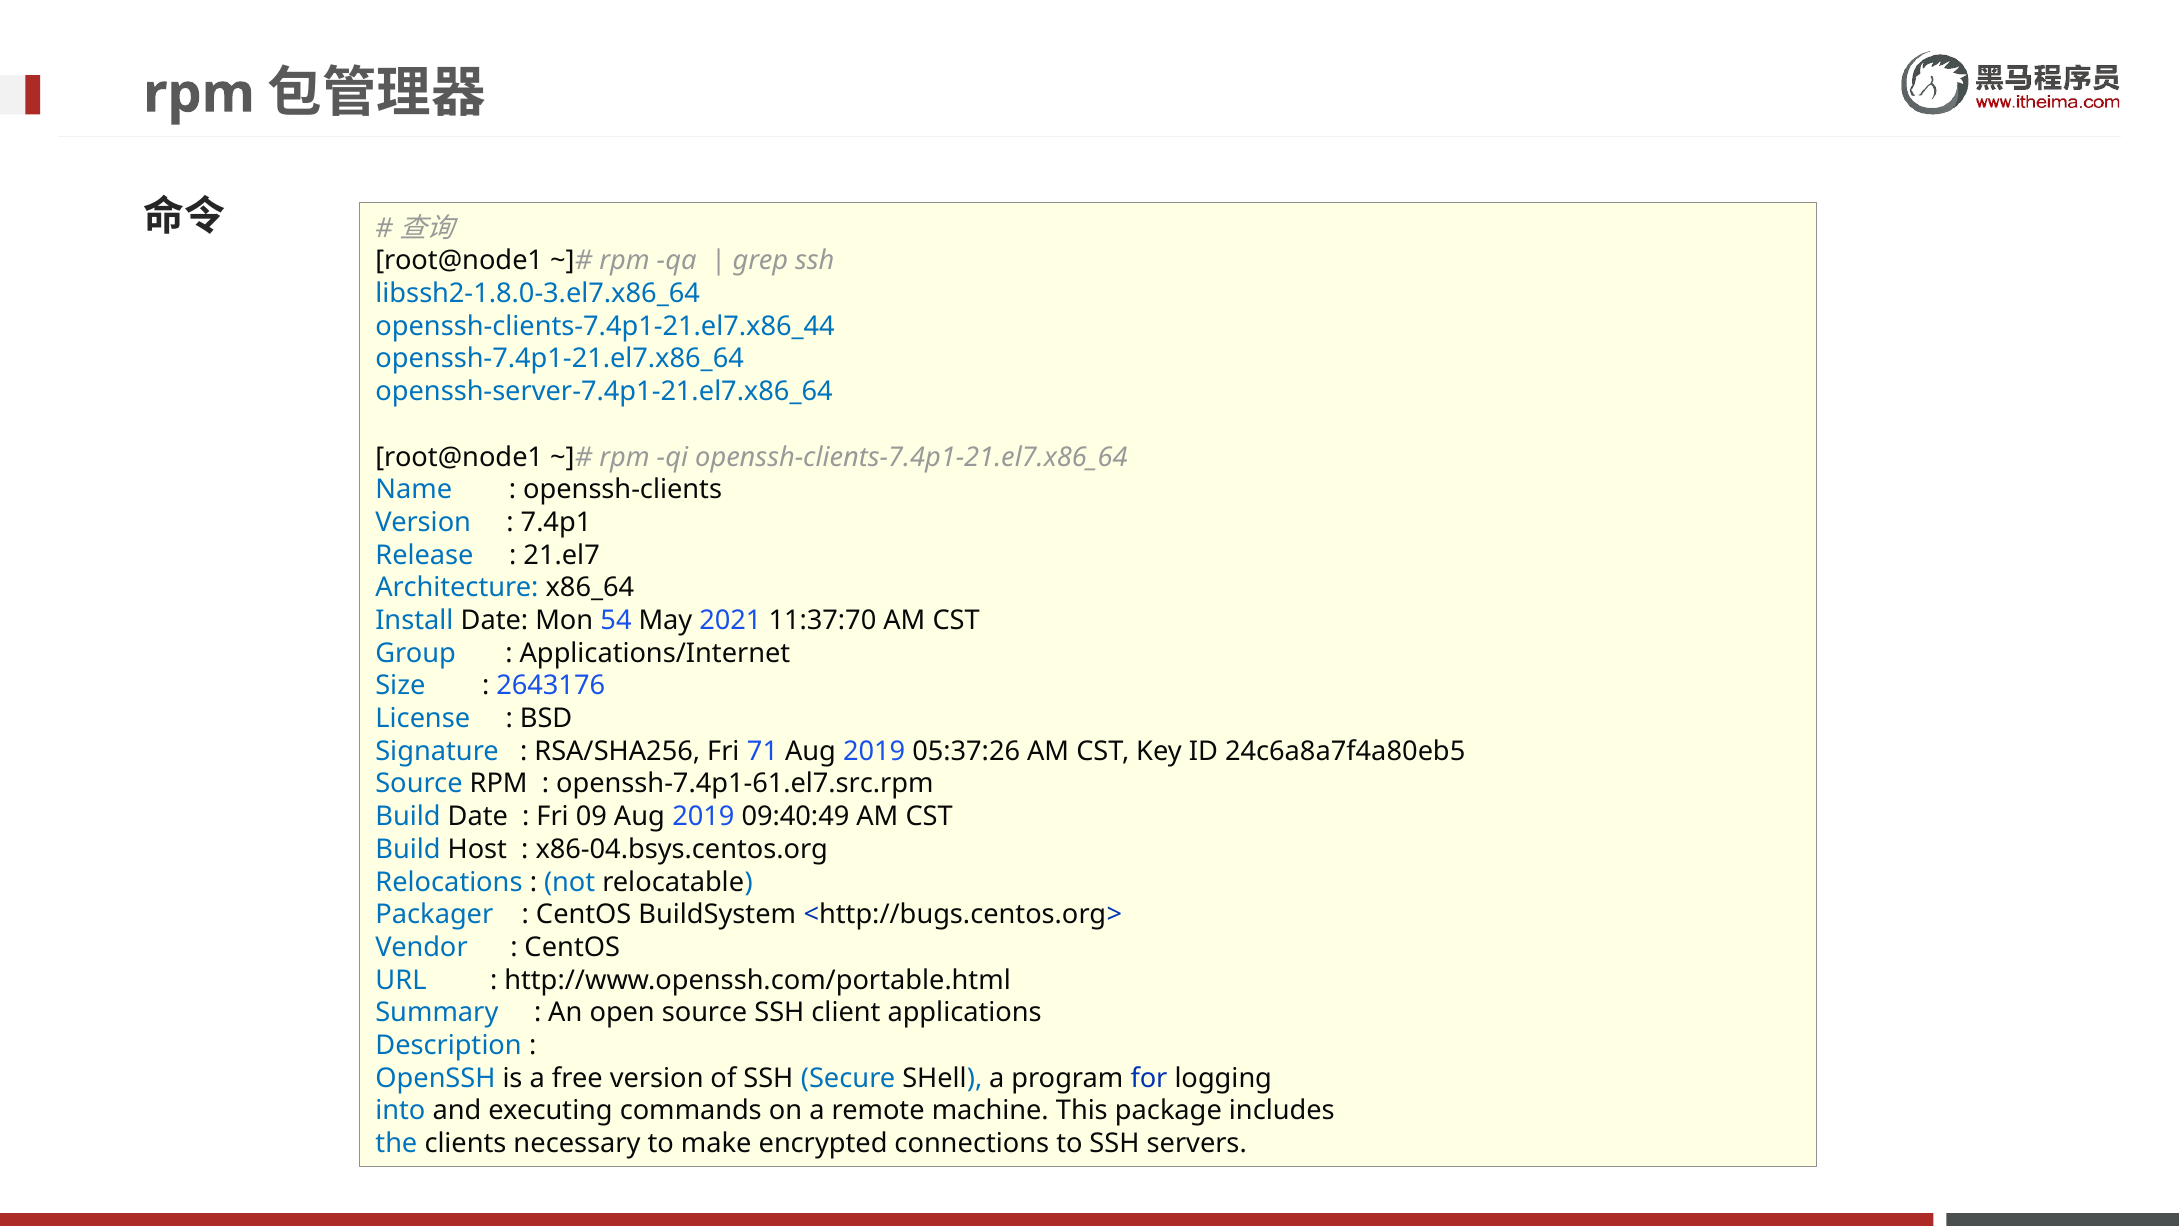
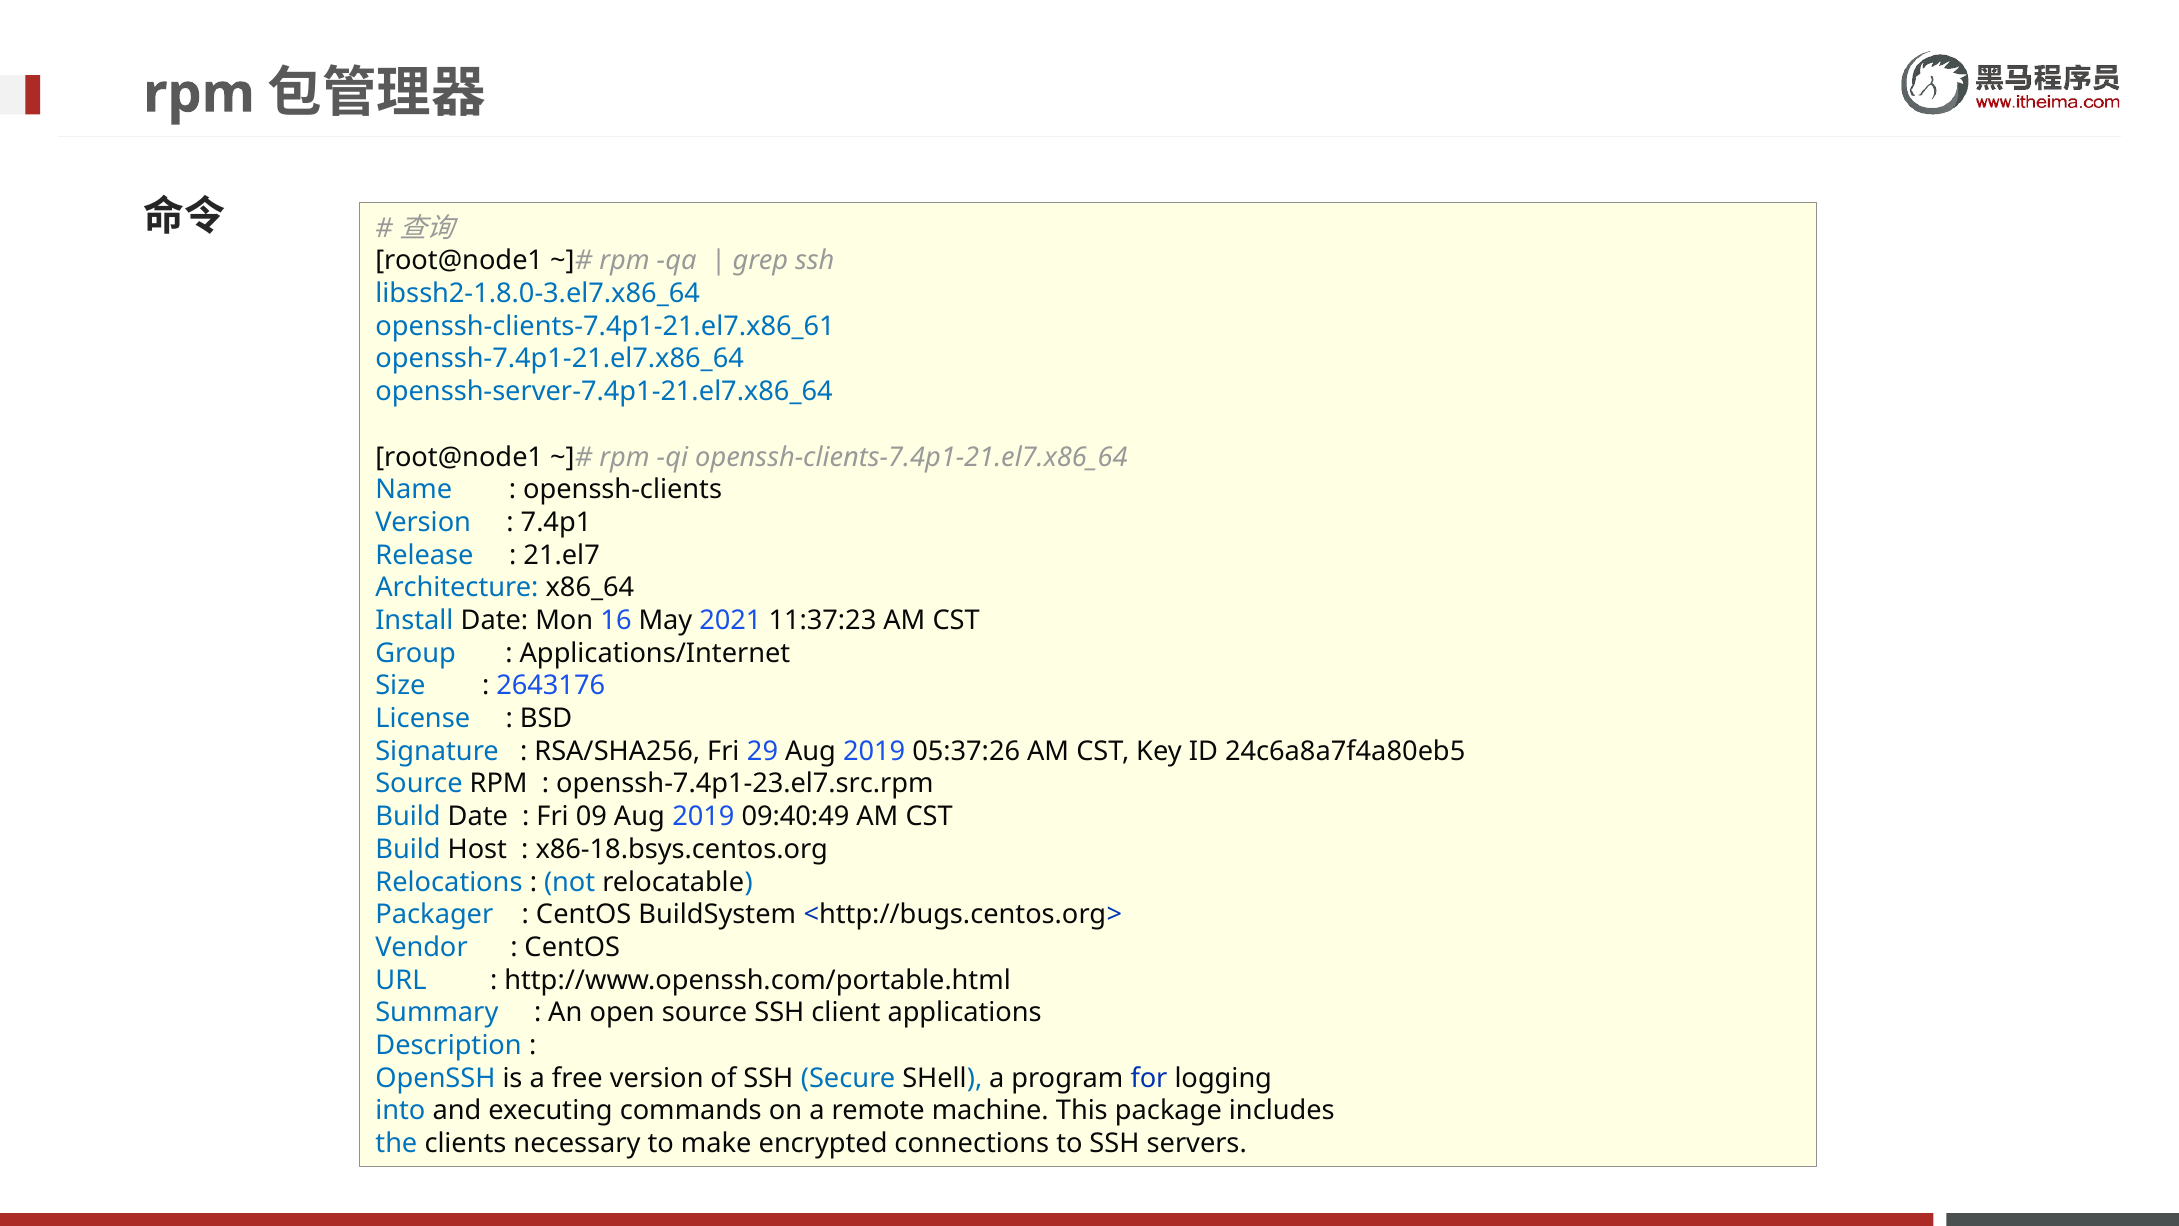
openssh-clients-7.4p1-21.el7.x86_44: openssh-clients-7.4p1-21.el7.x86_44 -> openssh-clients-7.4p1-21.el7.x86_61 (605, 326)
54: 54 -> 16 (616, 620)
11:37:70: 11:37:70 -> 11:37:23 (822, 620)
71: 71 -> 29 (763, 751)
openssh-7.4p1-61.el7.src.rpm: openssh-7.4p1-61.el7.src.rpm -> openssh-7.4p1-23.el7.src.rpm (745, 784)
x86-04.bsys.centos.org: x86-04.bsys.centos.org -> x86-18.bsys.centos.org (682, 849)
